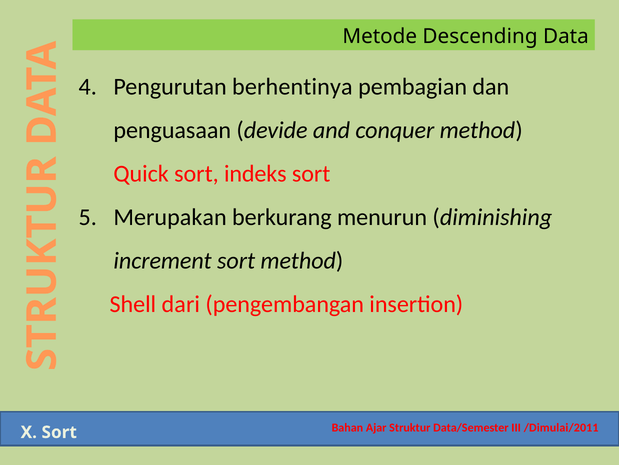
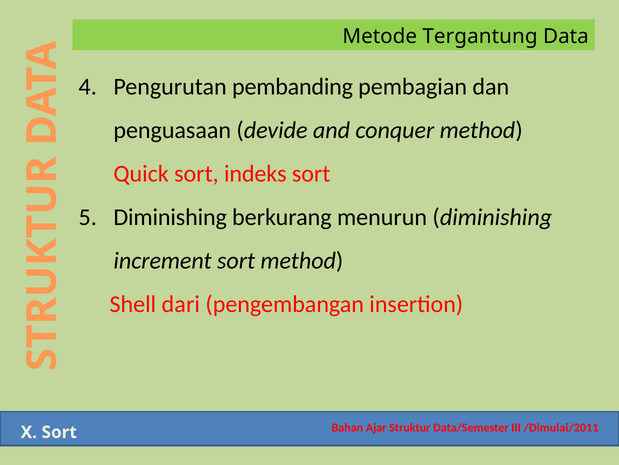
Descending: Descending -> Tergantung (480, 36)
berhentinya: berhentinya -> pembanding (293, 87)
Merupakan: Merupakan -> Diminishing (170, 217)
